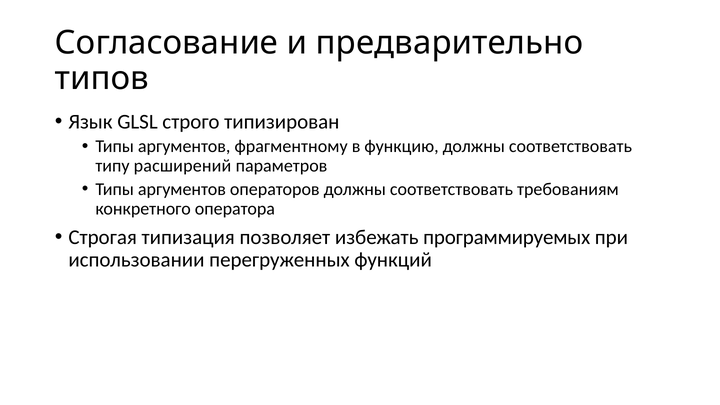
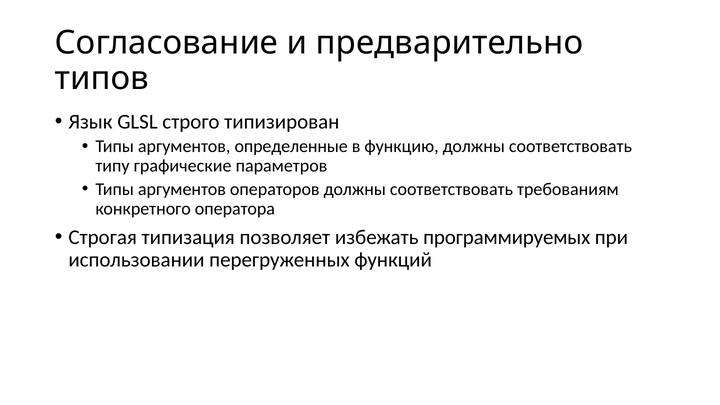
фрагментному: фрагментному -> определенные (291, 147)
расширений: расширений -> графические (183, 166)
